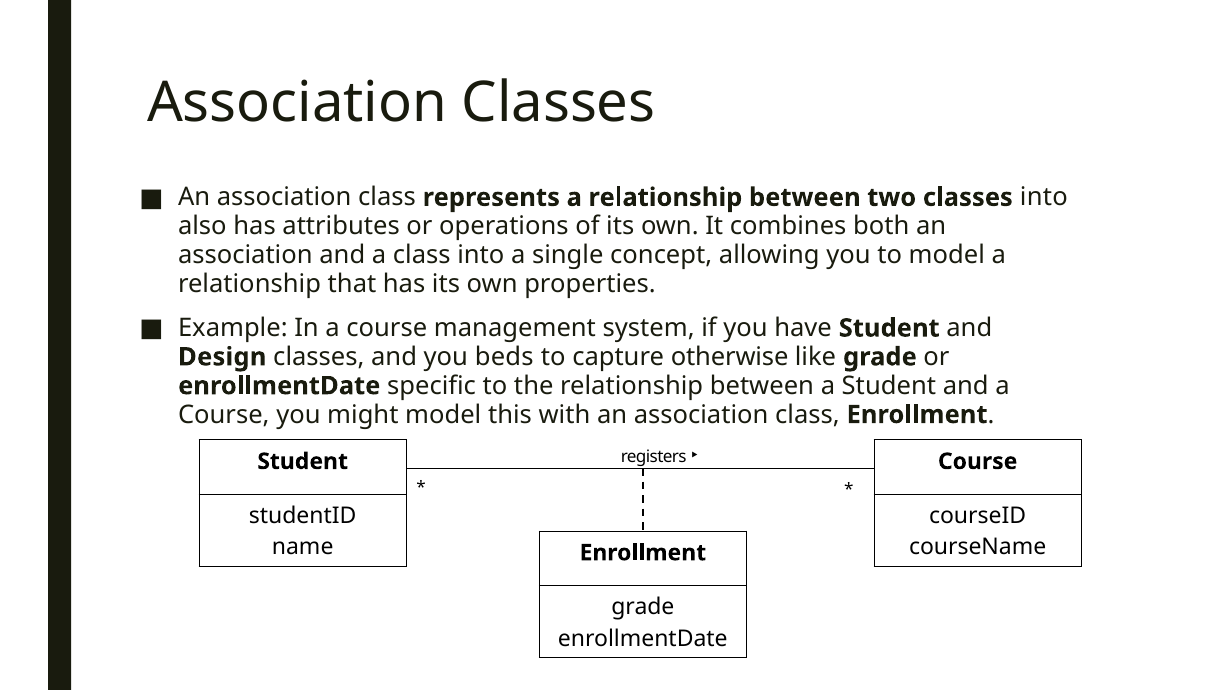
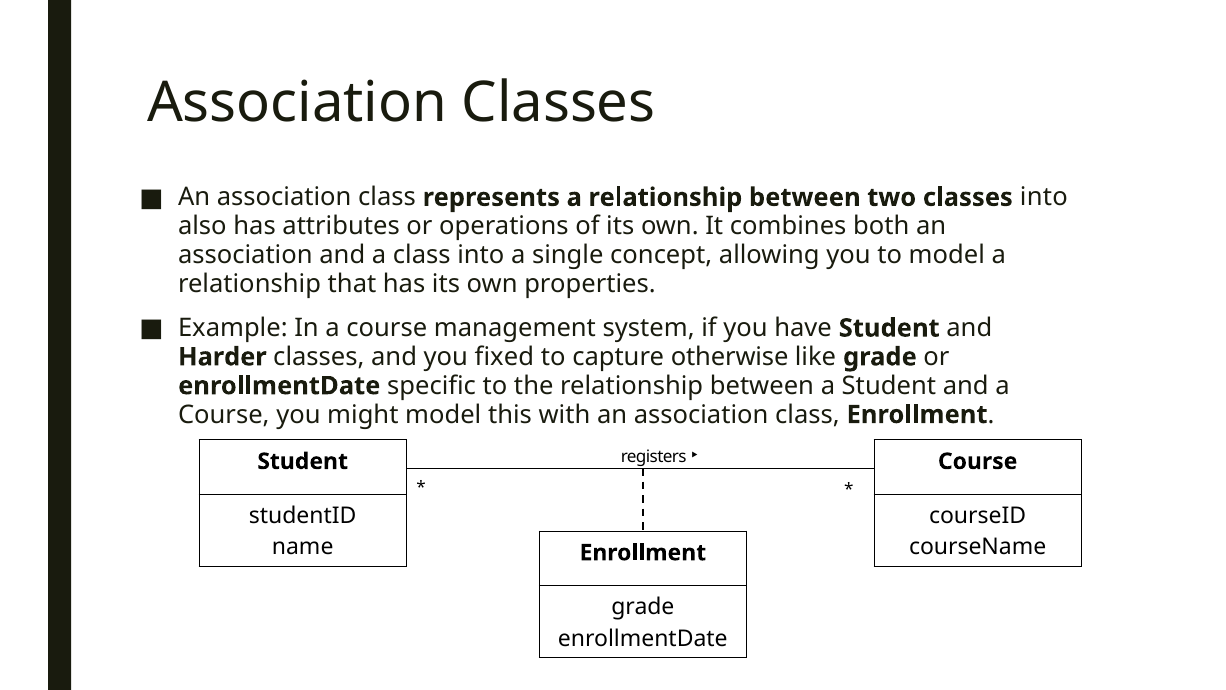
Design: Design -> Harder (222, 357)
beds: beds -> fixed (504, 357)
